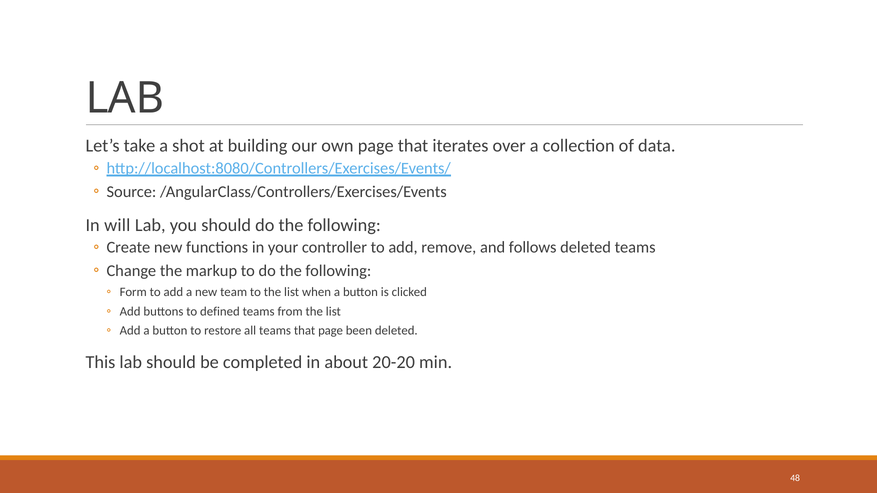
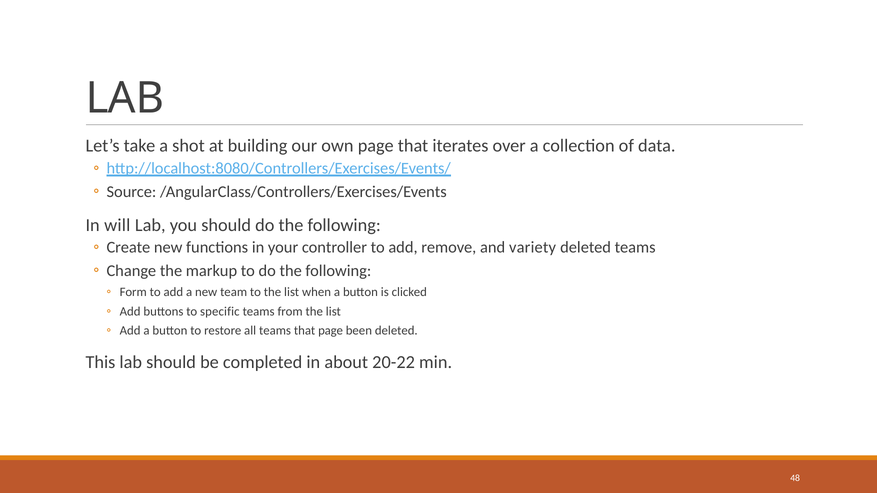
follows: follows -> variety (533, 248)
defined: defined -> specific (220, 312)
20-20: 20-20 -> 20-22 (394, 362)
